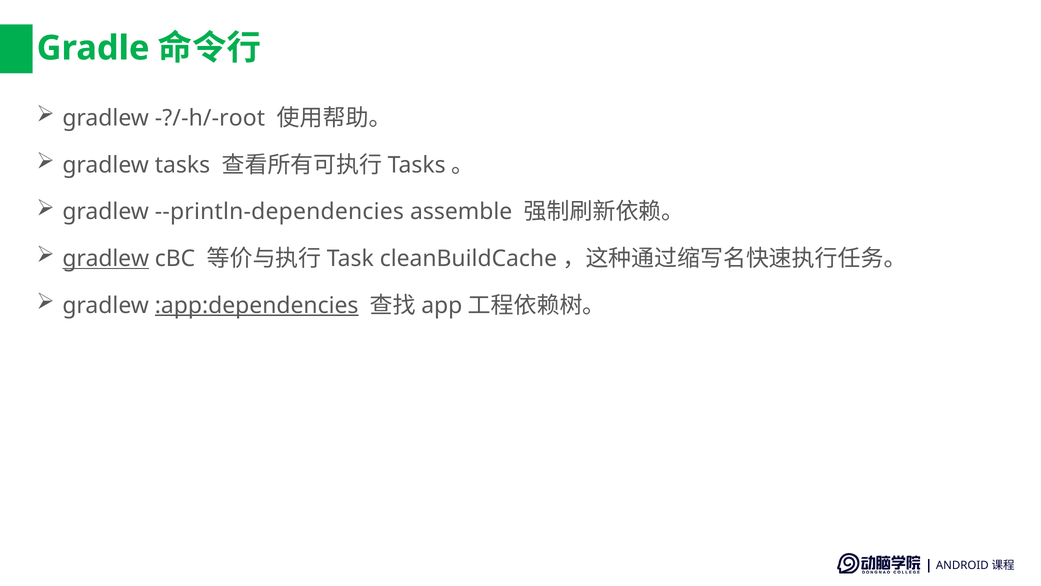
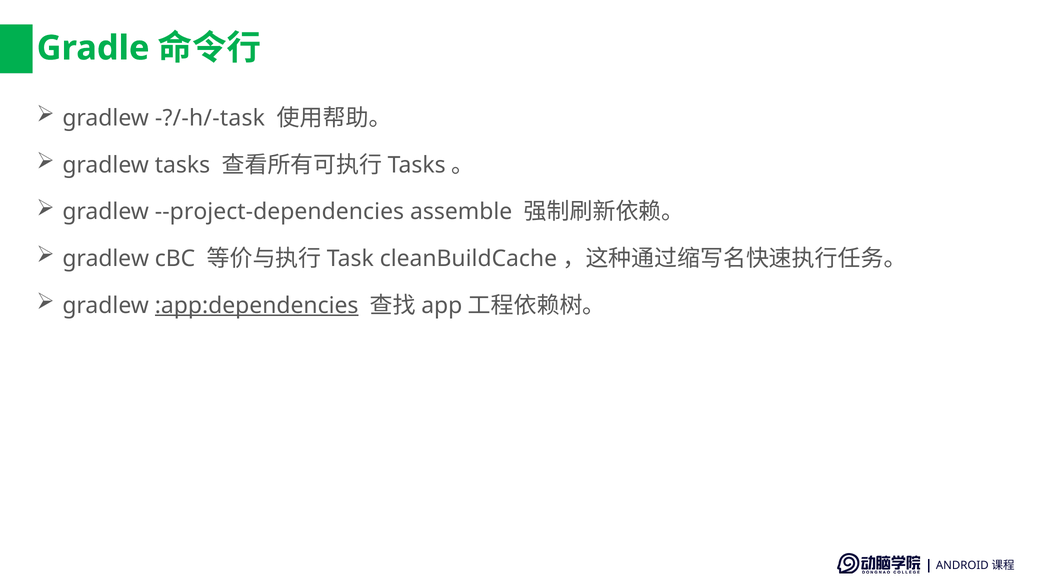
-?/-h/-root: -?/-h/-root -> -?/-h/-task (210, 118)
--println-dependencies: --println-dependencies -> --project-dependencies (279, 212)
gradlew underline: present -> none (106, 258)
